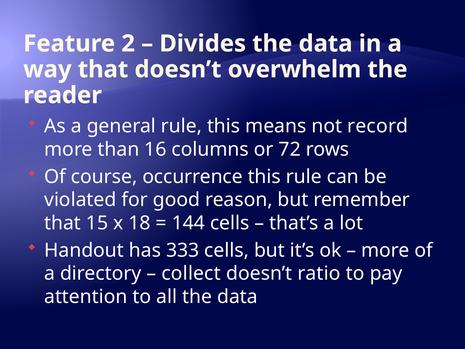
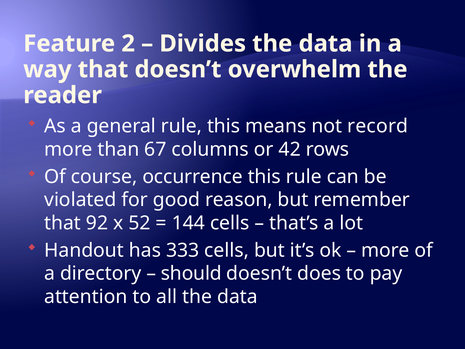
16: 16 -> 67 (155, 149)
72: 72 -> 42 (290, 149)
15: 15 -> 92 (97, 223)
18: 18 -> 52 (140, 223)
collect: collect -> should (191, 273)
ratio: ratio -> does (319, 273)
